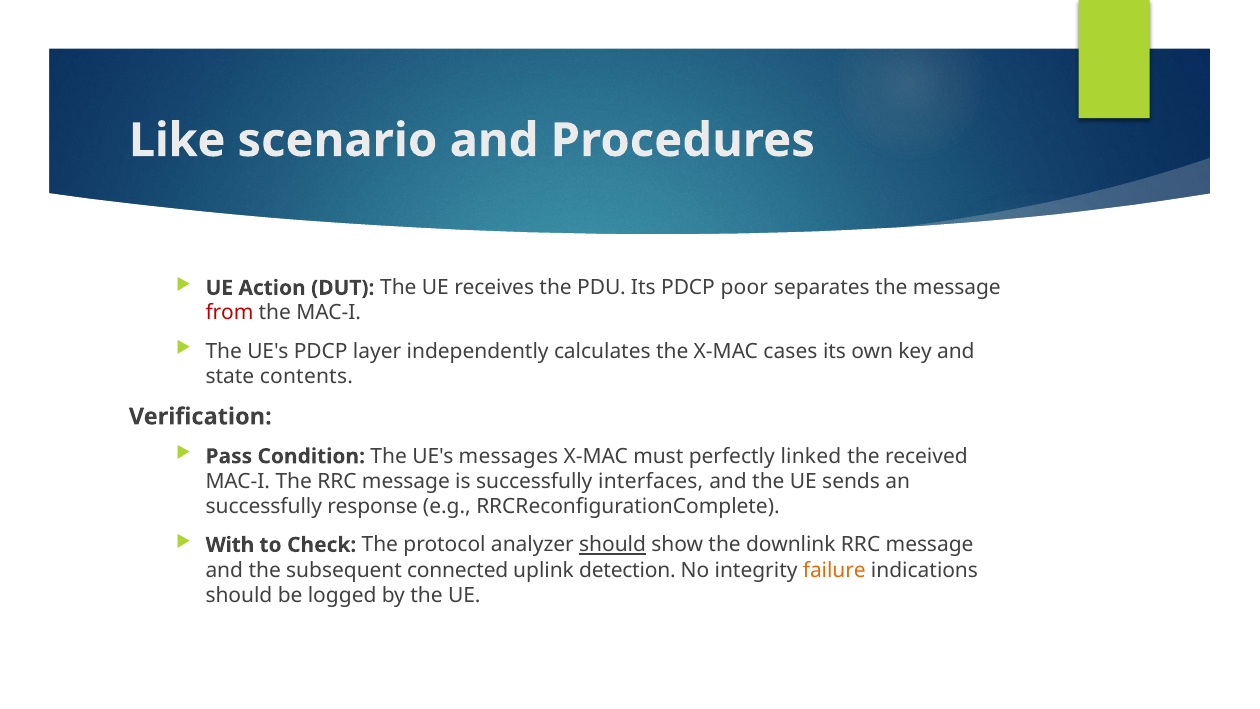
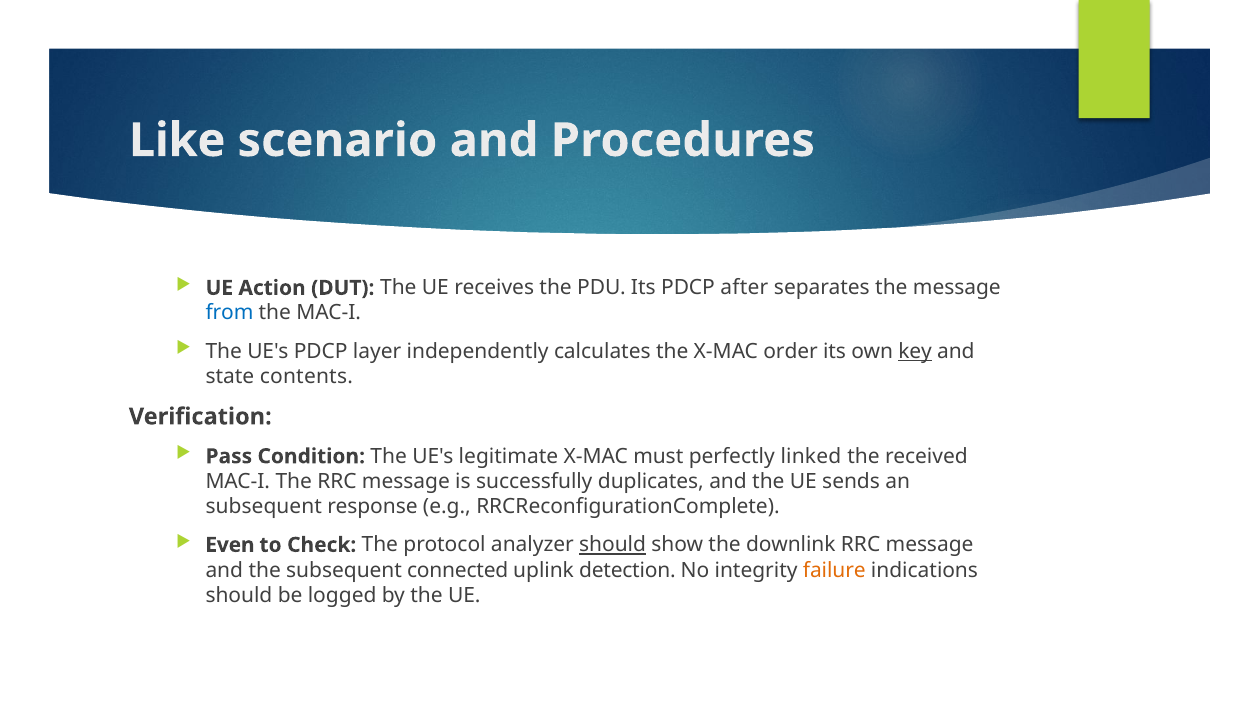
poor: poor -> after (744, 288)
from colour: red -> blue (229, 313)
cases: cases -> order (791, 351)
key underline: none -> present (915, 351)
messages: messages -> legitimate (508, 456)
interfaces: interfaces -> duplicates (651, 481)
successfully: successfully -> subsequent (264, 506)
With: With -> Even (230, 545)
